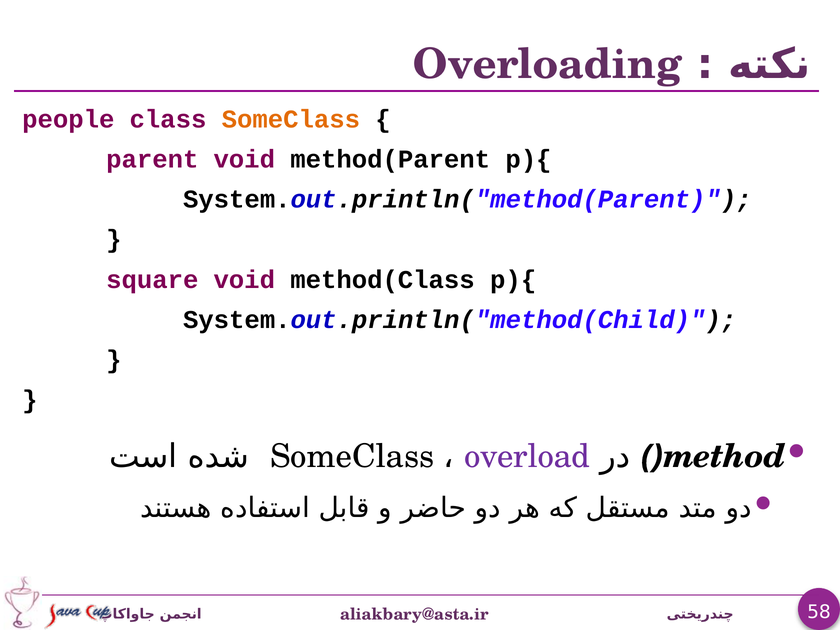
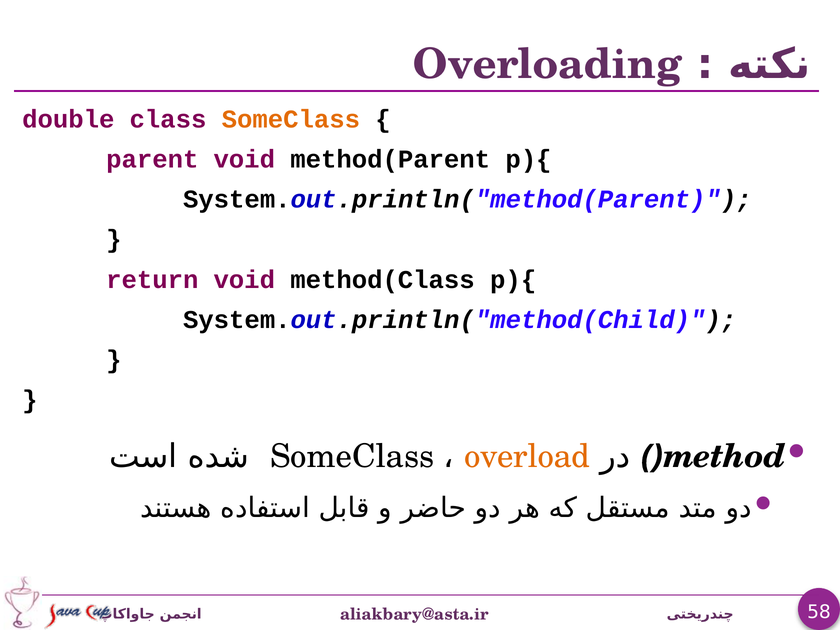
people: people -> double (68, 119)
square: square -> return (152, 280)
overload colour: purple -> orange (527, 456)
